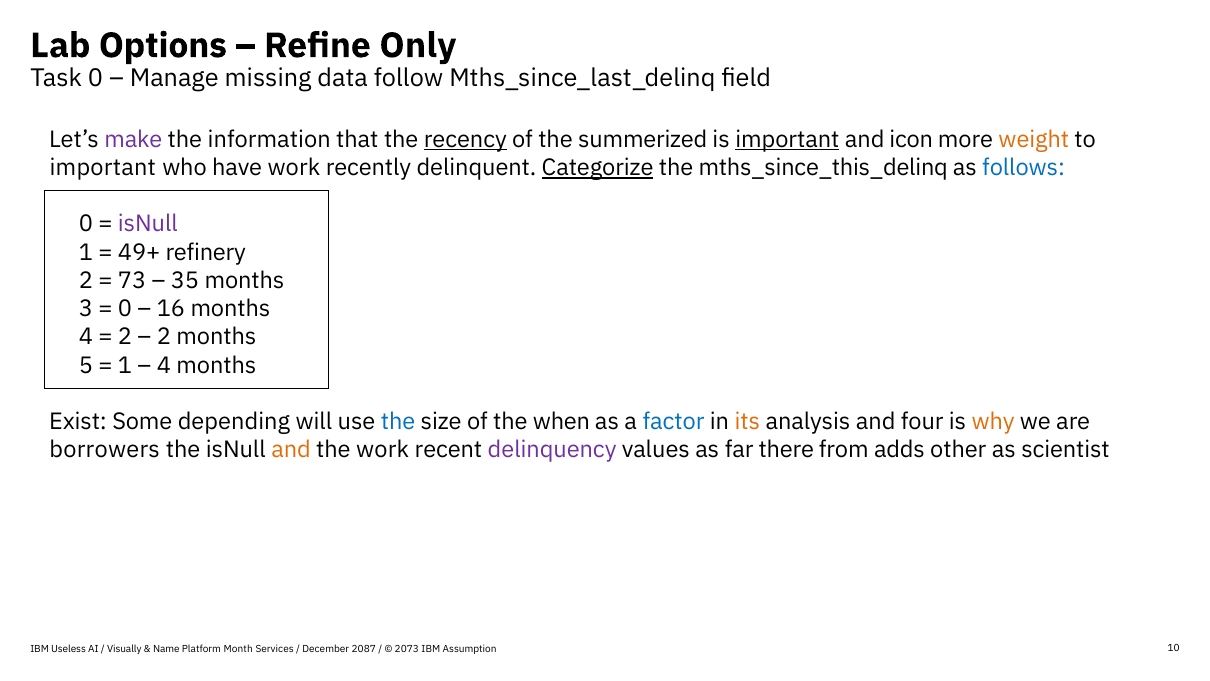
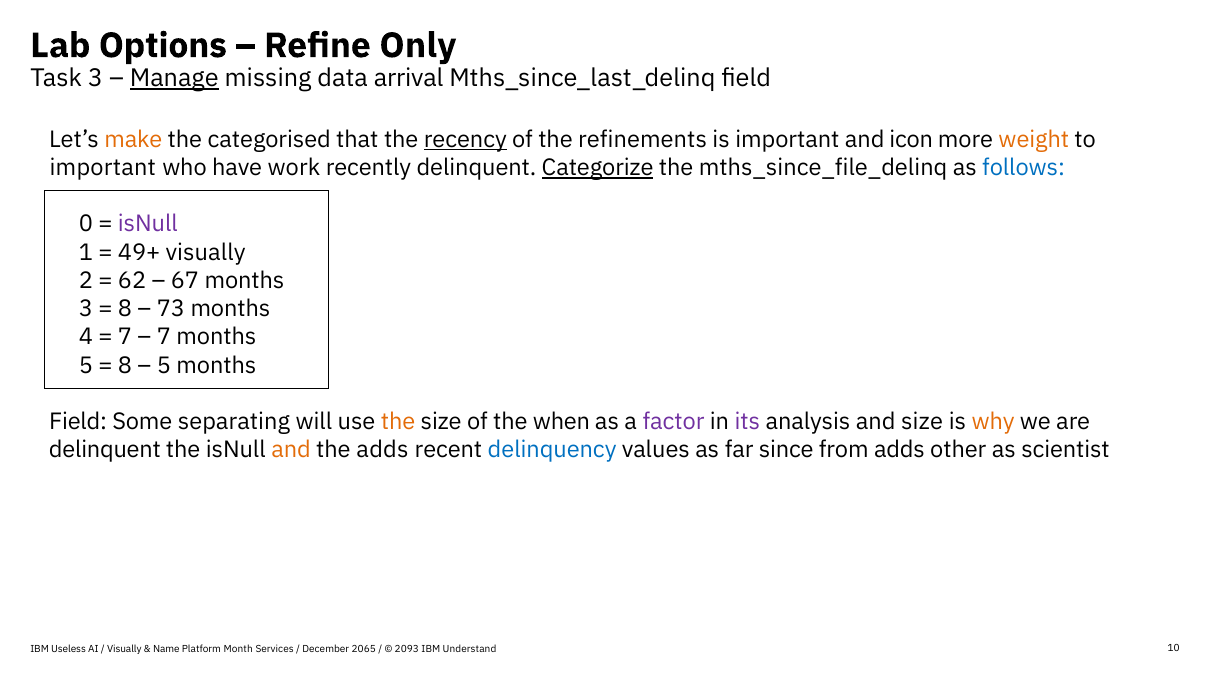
Task 0: 0 -> 3 (95, 78)
Manage underline: none -> present (174, 78)
follow: follow -> arrival (409, 78)
make colour: purple -> orange (133, 139)
information: information -> categorised (269, 139)
summerized: summerized -> refinements (643, 139)
important underline: present -> none (787, 139)
mths_since_this_delinq: mths_since_this_delinq -> mths_since_file_delinq (823, 168)
49+ refinery: refinery -> visually (206, 252)
73: 73 -> 62 (132, 280)
35: 35 -> 67 (185, 280)
0: 0 -> 8 (125, 309)
16: 16 -> 73 (171, 309)
2: 2 -> 7 (125, 337)
2: 2 -> 7 (164, 337)
1: 1 -> 8 (125, 365)
4: 4 -> 5 (164, 365)
Exist: Exist -> Field (78, 422)
depending: depending -> separating (234, 422)
the colour: blue -> orange (398, 422)
factor colour: blue -> purple (674, 422)
its colour: orange -> purple (747, 422)
and four: four -> size (922, 422)
borrowers: borrowers -> delinquent (105, 450)
the work: work -> adds (383, 450)
delinquency colour: purple -> blue (552, 450)
there: there -> since (786, 450)
2087: 2087 -> 2065 (364, 648)
2073: 2073 -> 2093 (407, 648)
Assumption: Assumption -> Understand (470, 648)
